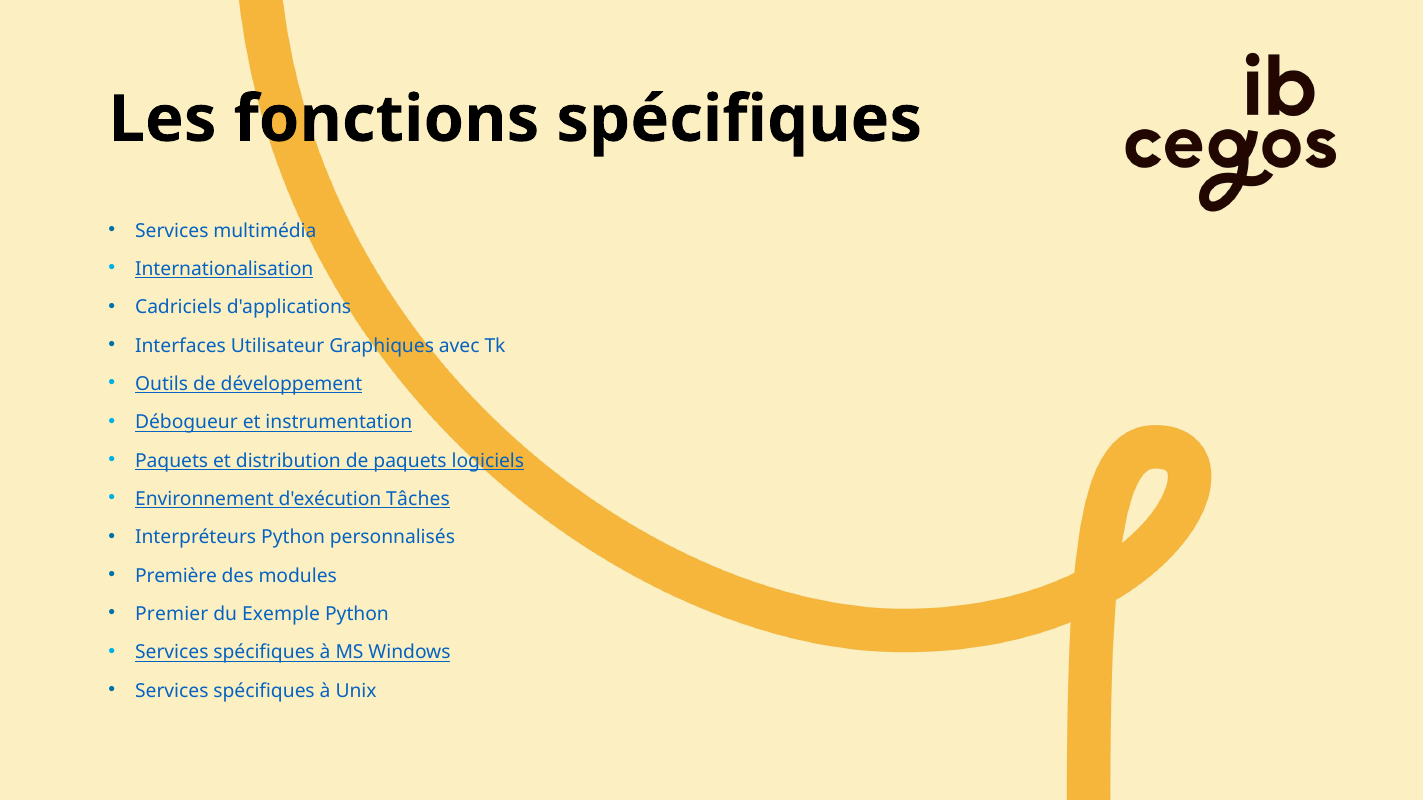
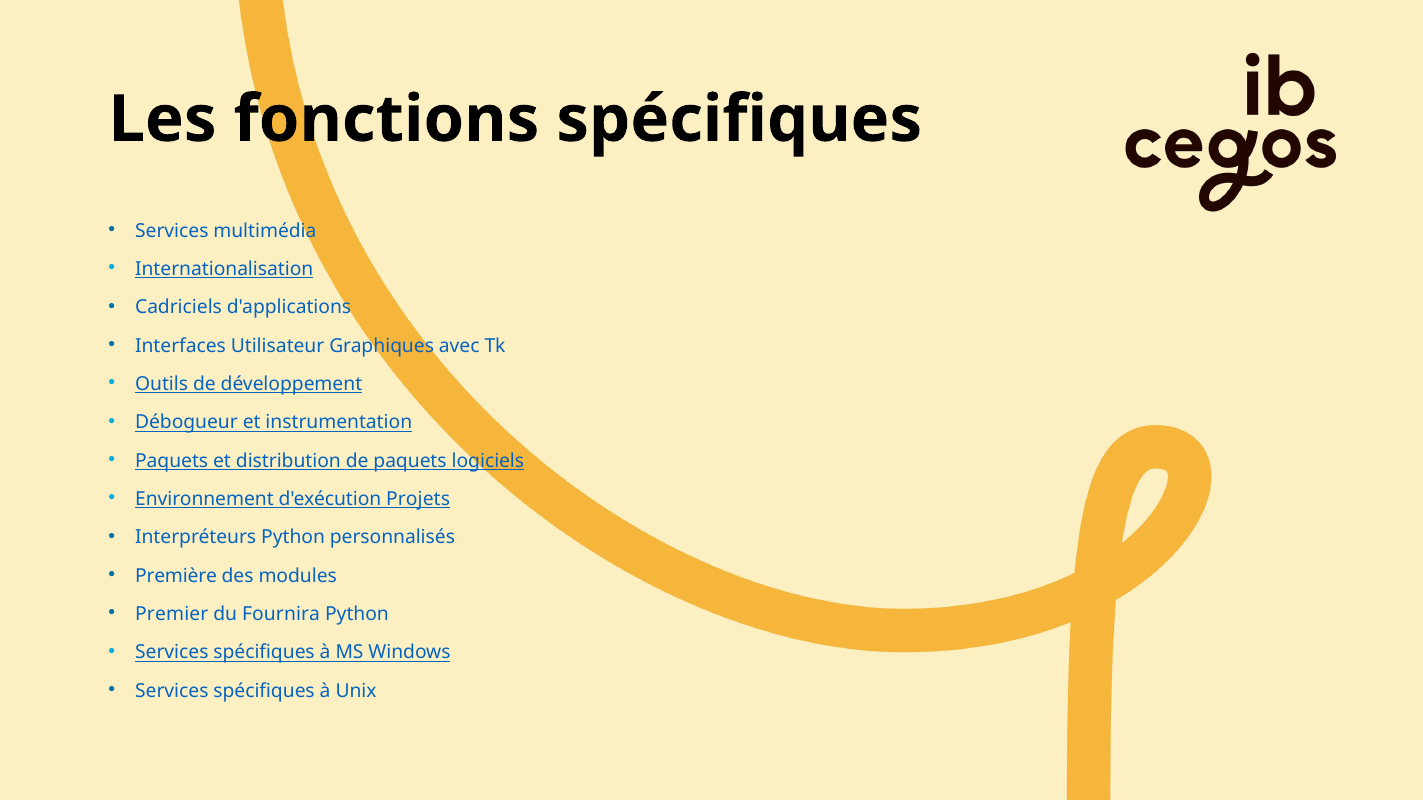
Tâches: Tâches -> Projets (418, 499)
Exemple: Exemple -> Fournira (281, 614)
